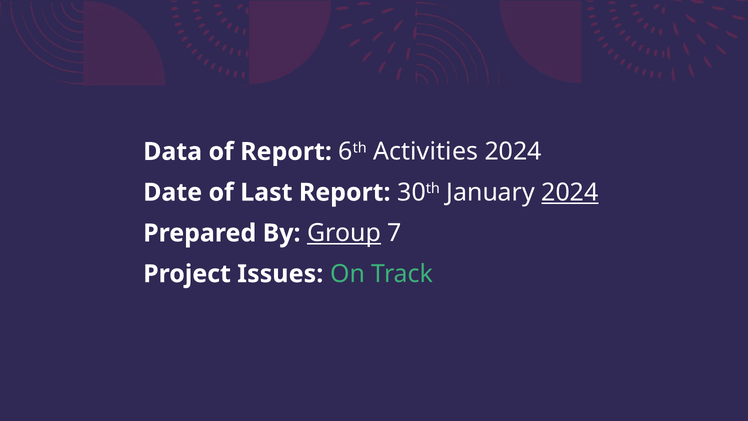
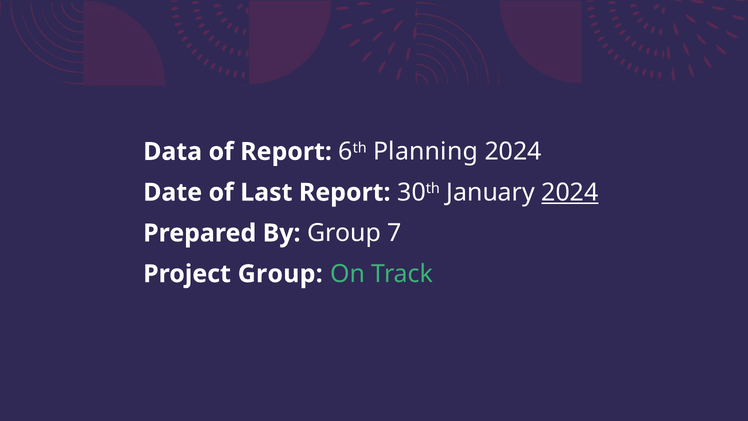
Activities: Activities -> Planning (426, 152)
Group underline: present -> none (344, 233)
Project Issues: Issues -> Group (280, 274)
